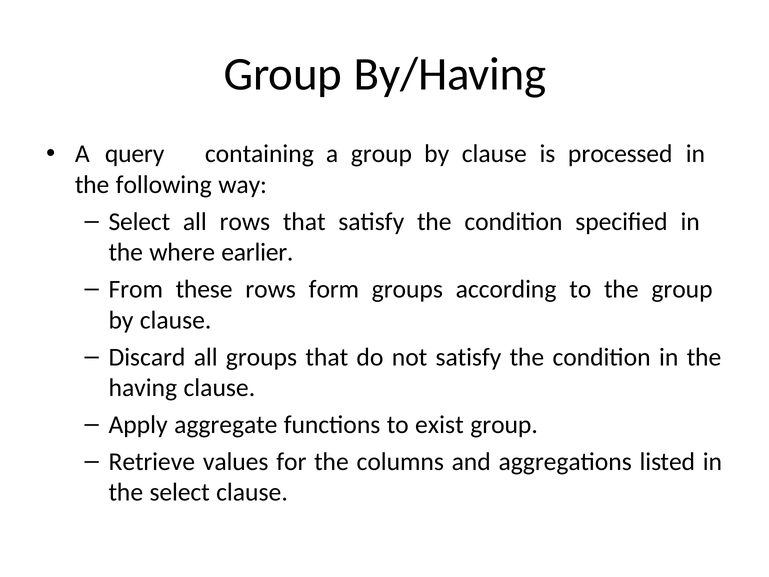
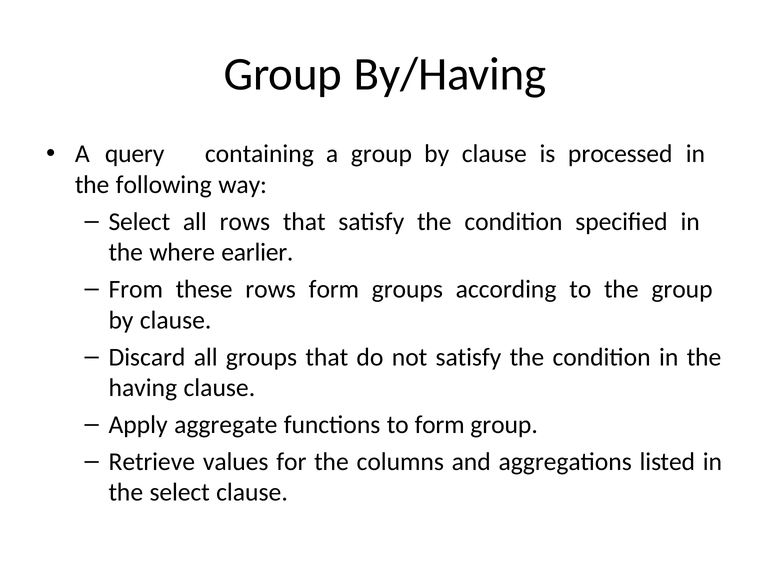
to exist: exist -> form (440, 425)
